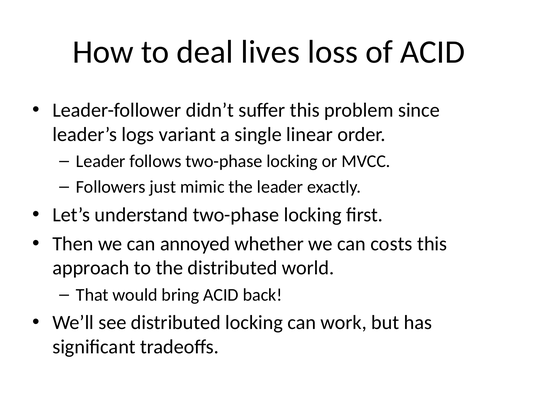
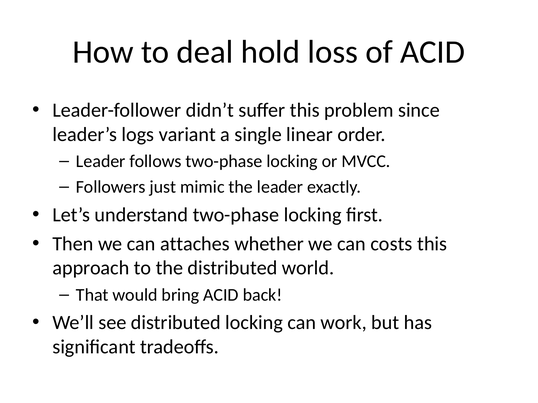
lives: lives -> hold (270, 52)
annoyed: annoyed -> attaches (195, 244)
